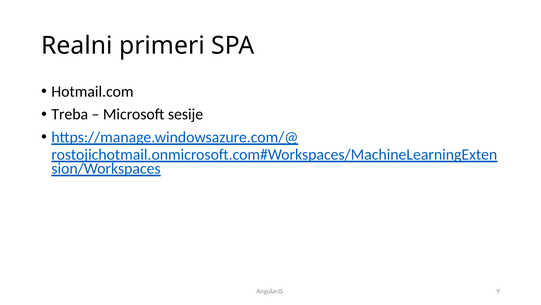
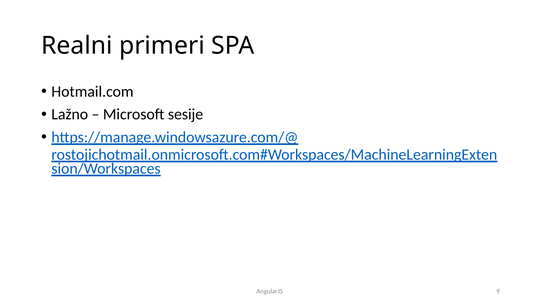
Treba: Treba -> Lažno (70, 114)
